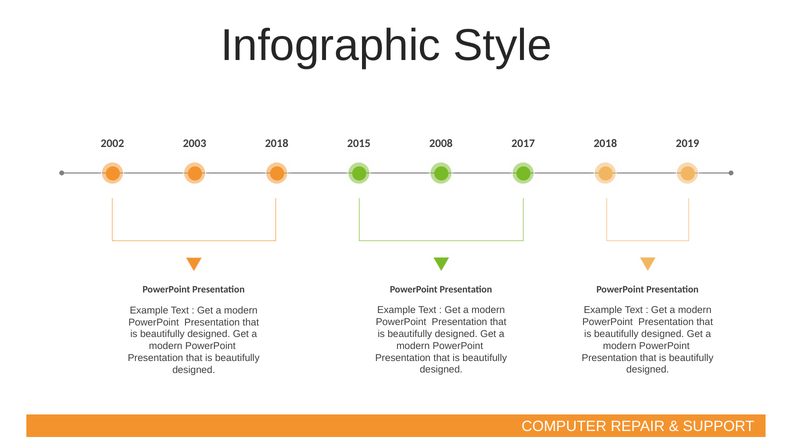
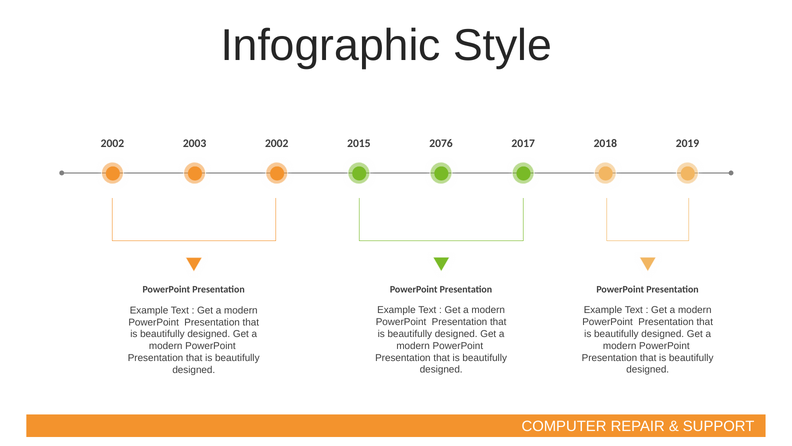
2003 2018: 2018 -> 2002 (277, 143)
2008: 2008 -> 2076 (441, 143)
